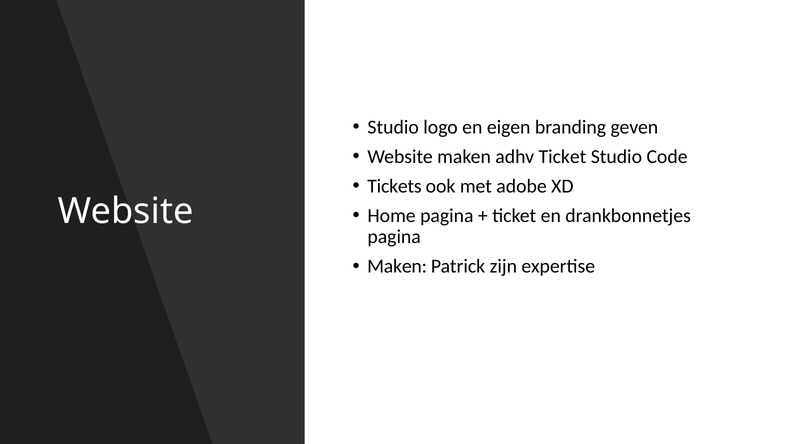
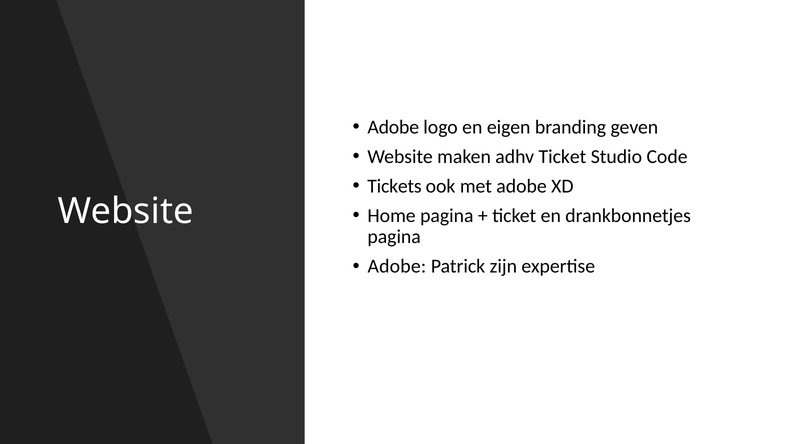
Studio: Studio -> Adobe (393, 127)
Maken: Maken -> Adobe (397, 266)
